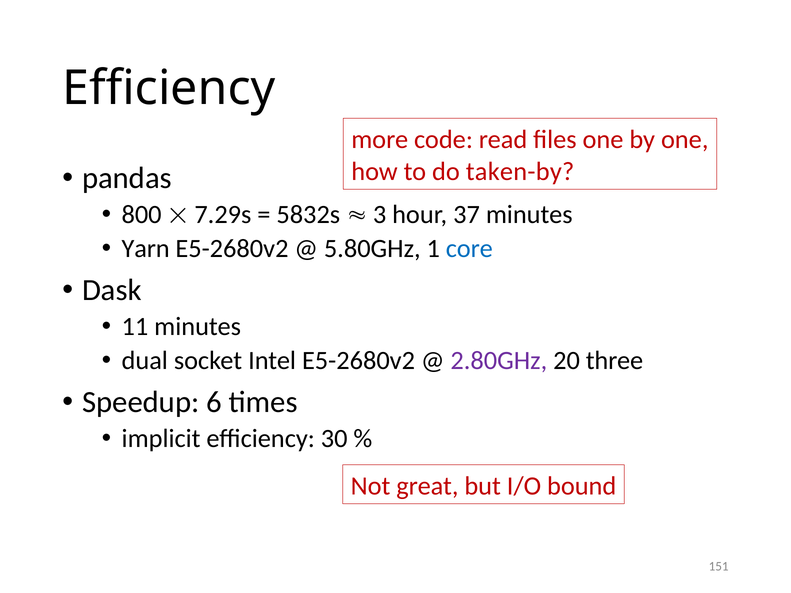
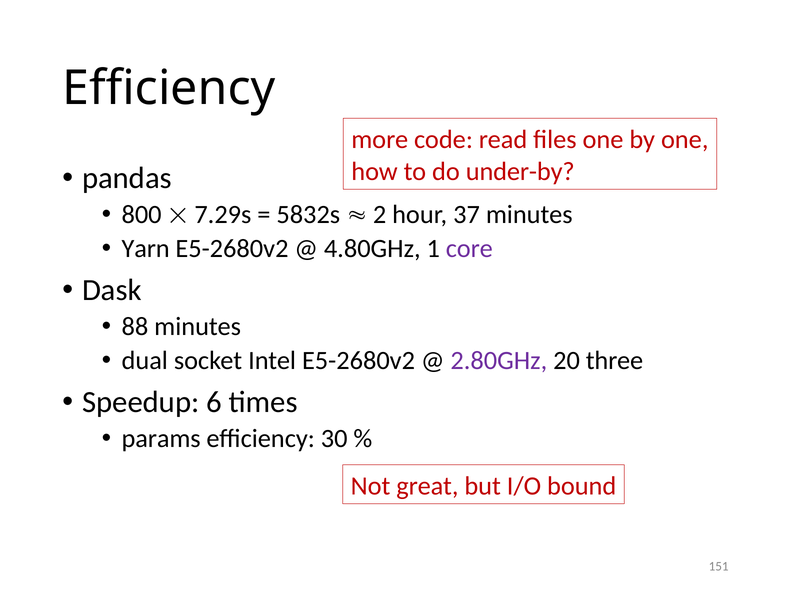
taken-by: taken-by -> under-by (520, 171)
3: 3 -> 2 (380, 215)
5.80GHz: 5.80GHz -> 4.80GHz (372, 249)
core colour: blue -> purple (469, 249)
11: 11 -> 88 (135, 327)
implicit: implicit -> params (161, 439)
